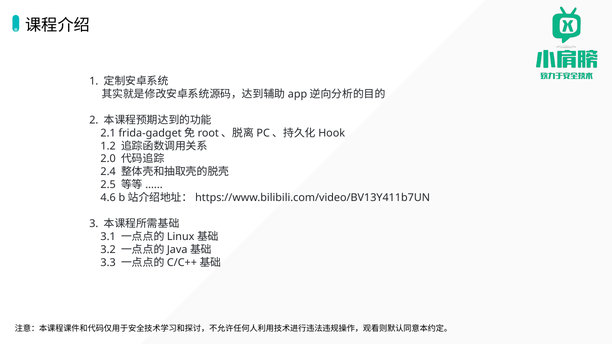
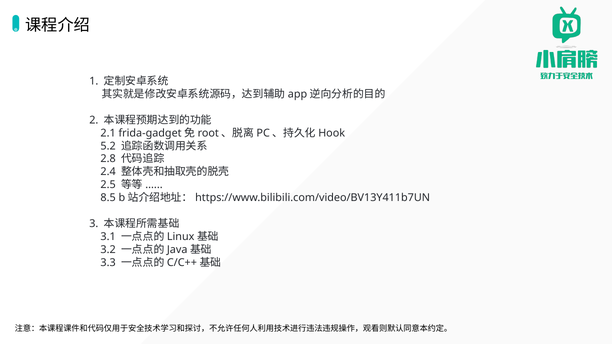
1.2: 1.2 -> 5.2 (108, 146)
2.0: 2.0 -> 2.8 (108, 159)
4.6: 4.6 -> 8.5 (108, 198)
